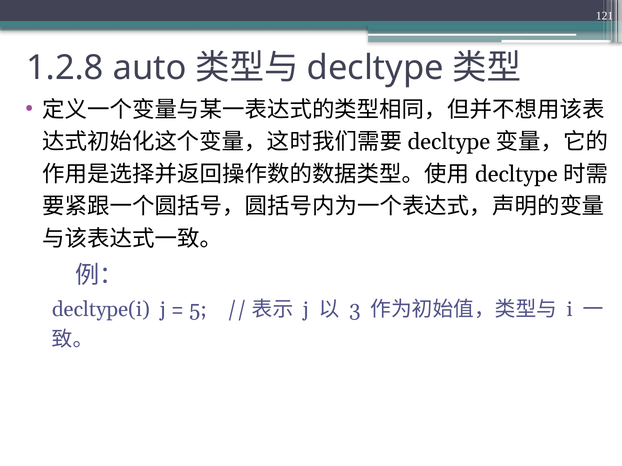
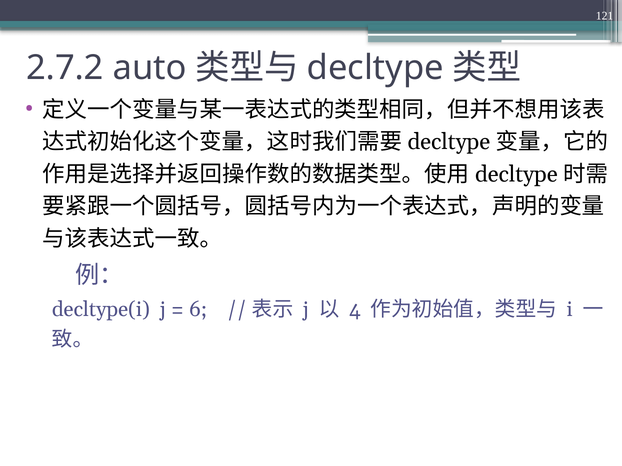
1.2.8: 1.2.8 -> 2.7.2 (65, 68)
5: 5 -> 6 (198, 310)
3: 3 -> 4 (355, 310)
